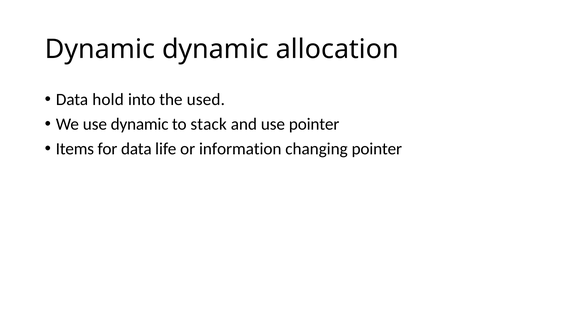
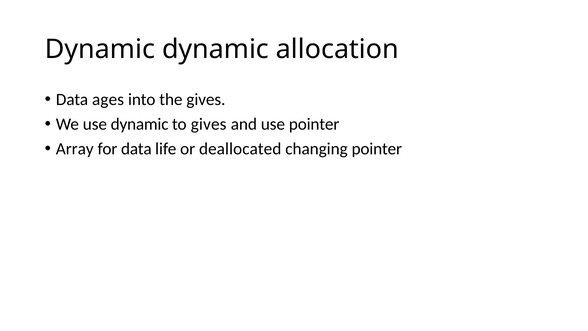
hold: hold -> ages (108, 99)
the used: used -> gives (206, 99)
to stack: stack -> gives (209, 124)
Items: Items -> Array (75, 149)
information: information -> deallocated (240, 149)
